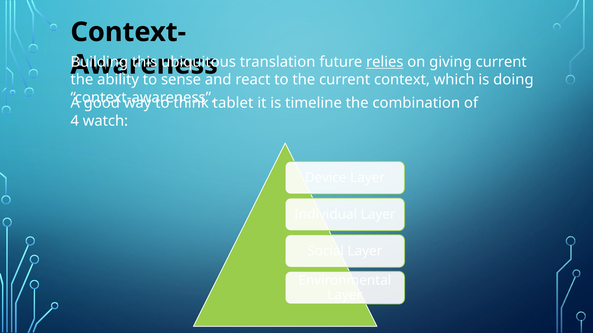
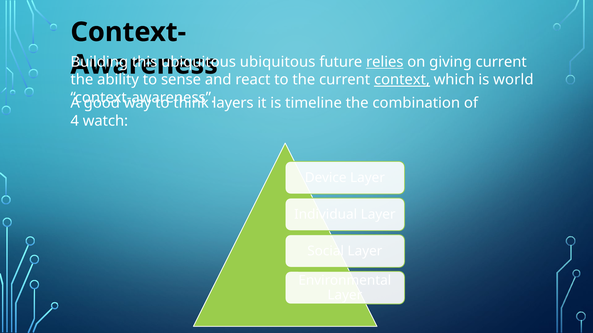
translation: translation -> ubiquitous (278, 62)
context underline: none -> present (402, 80)
doing: doing -> world (513, 80)
tablet: tablet -> layers (233, 103)
